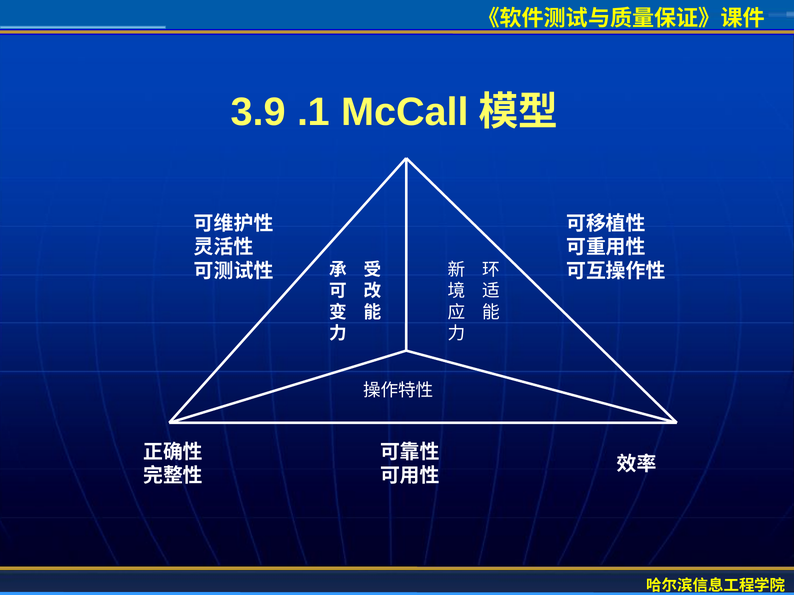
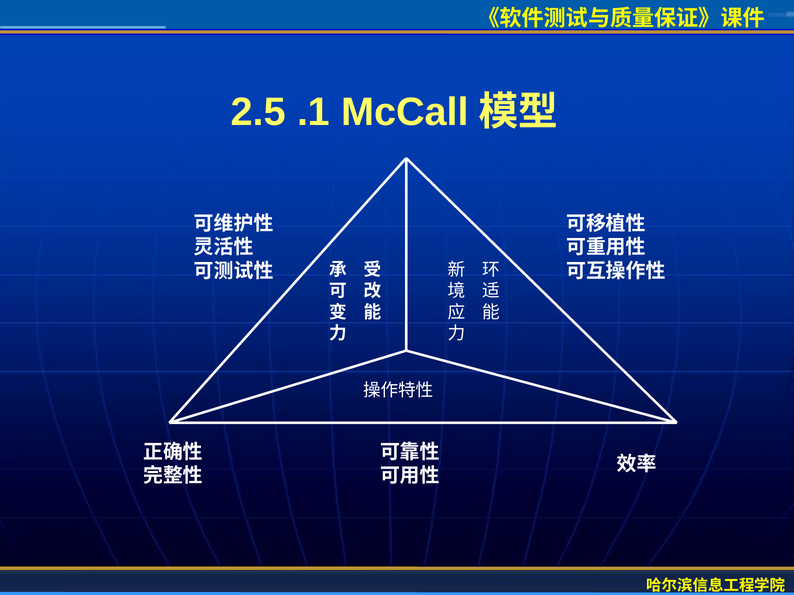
3.9: 3.9 -> 2.5 (258, 113)
